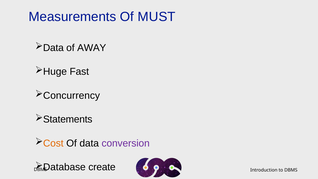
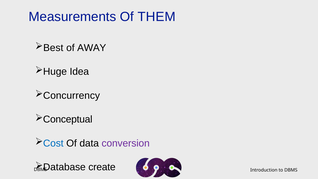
MUST: MUST -> THEM (157, 17)
Data: Data -> Best (53, 48)
Fast: Fast -> Idea (79, 72)
Statements: Statements -> Conceptual (68, 119)
Cost colour: orange -> blue (53, 143)
